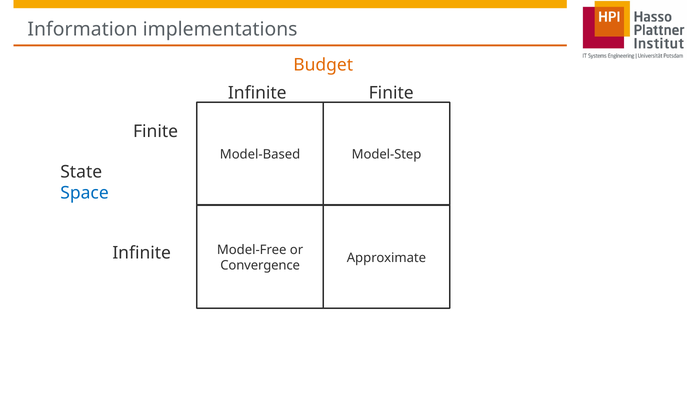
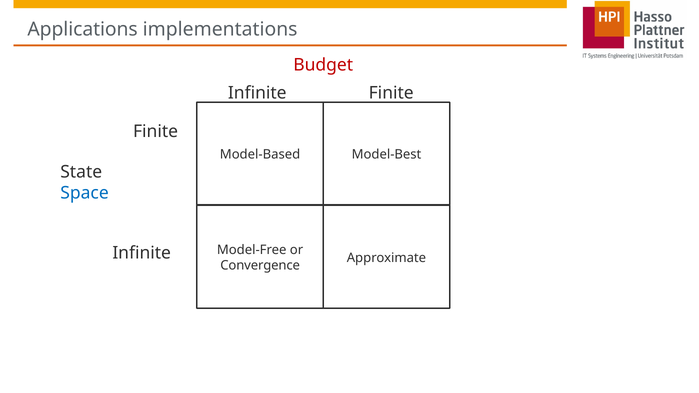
Information: Information -> Applications (83, 30)
Budget colour: orange -> red (323, 65)
Model-Step: Model-Step -> Model-Best (387, 154)
